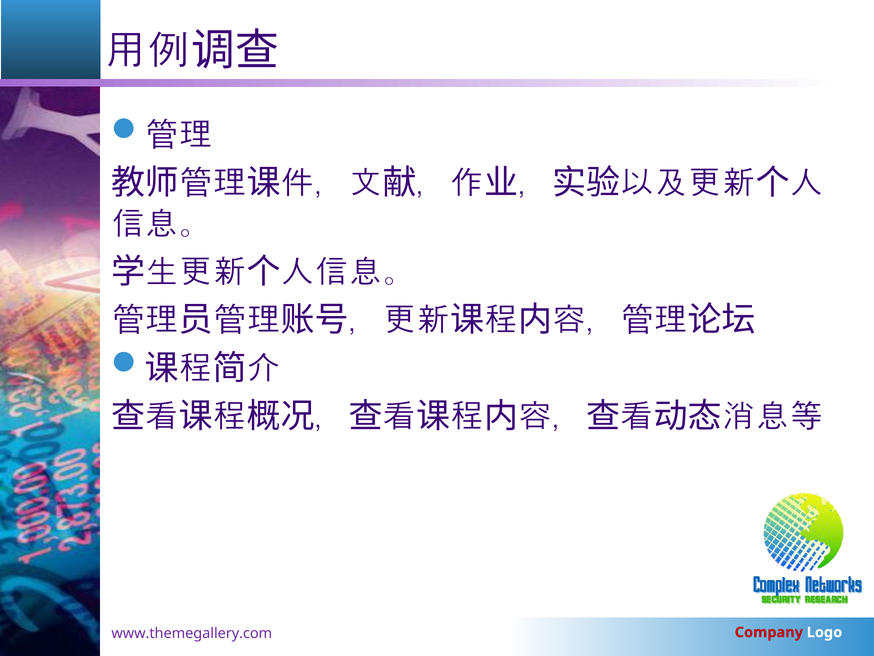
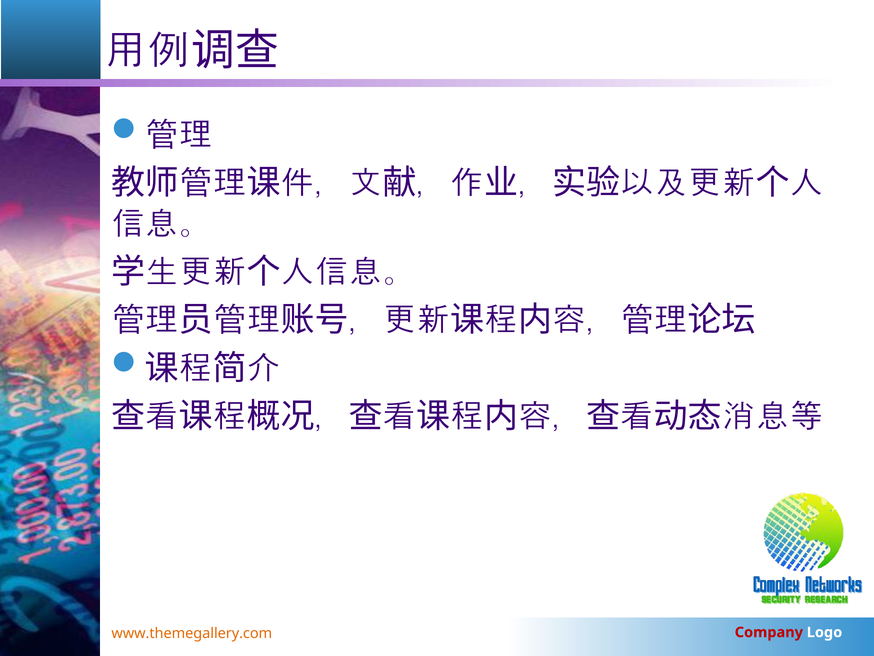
www.themegallery.com colour: purple -> orange (192, 633)
